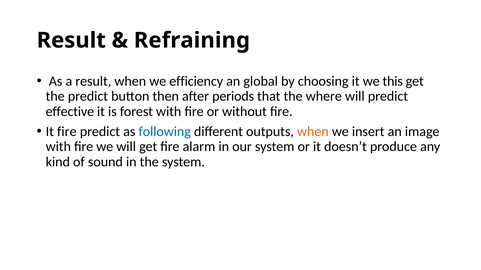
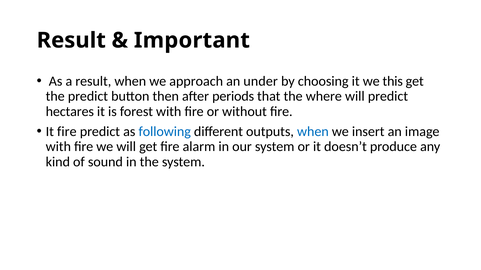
Refraining: Refraining -> Important (192, 40)
efficiency: efficiency -> approach (196, 81)
global: global -> under (261, 81)
effective: effective -> hectares (70, 112)
when colour: orange -> blue (313, 132)
